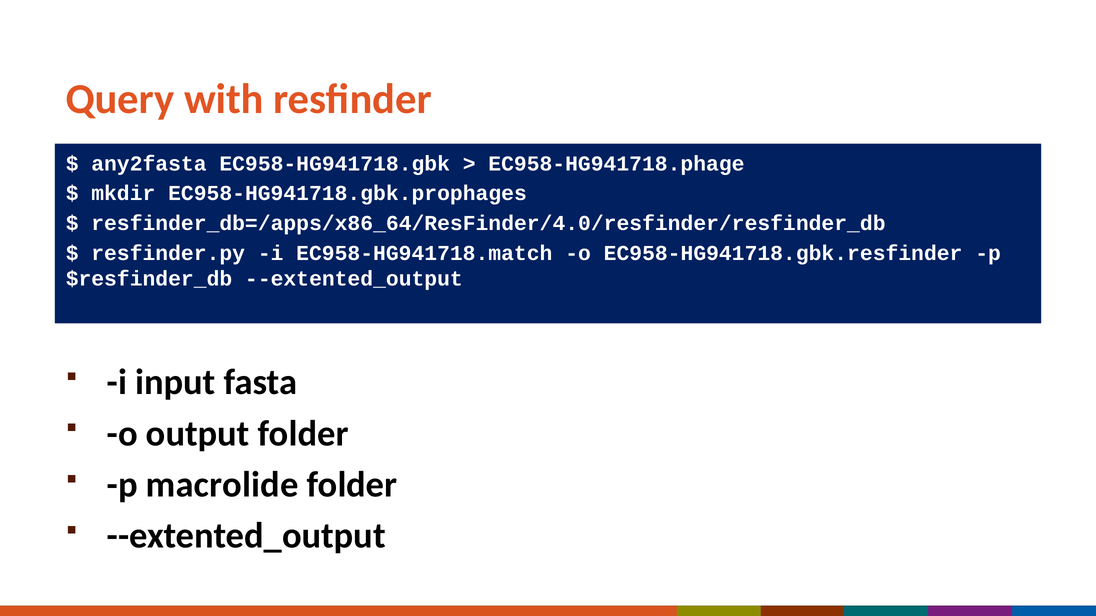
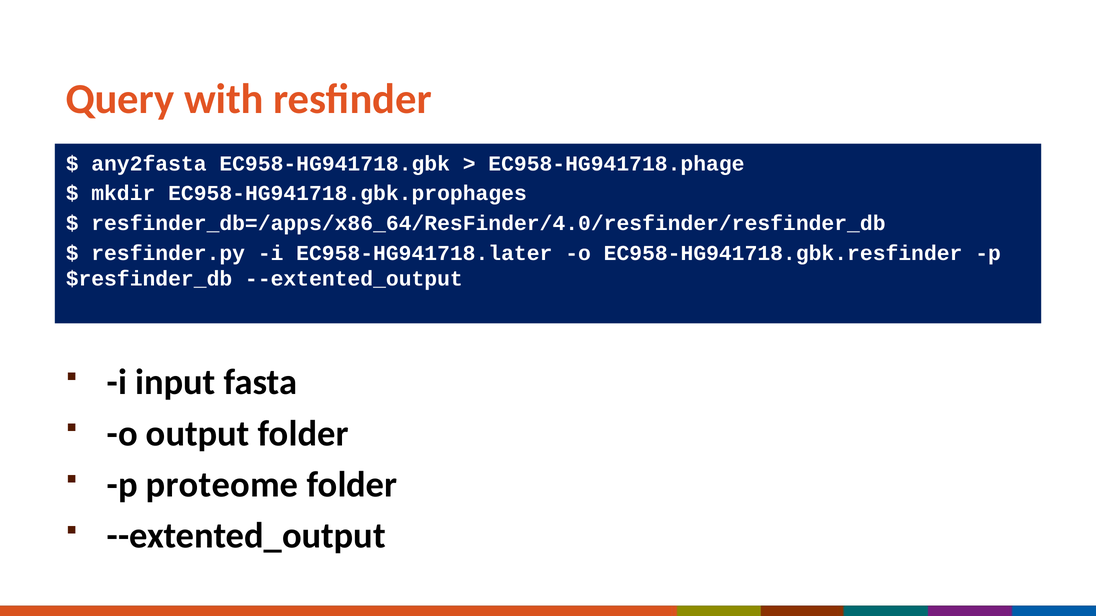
EC958-HG941718.match: EC958-HG941718.match -> EC958-HG941718.later (424, 253)
macrolide: macrolide -> proteome (222, 485)
